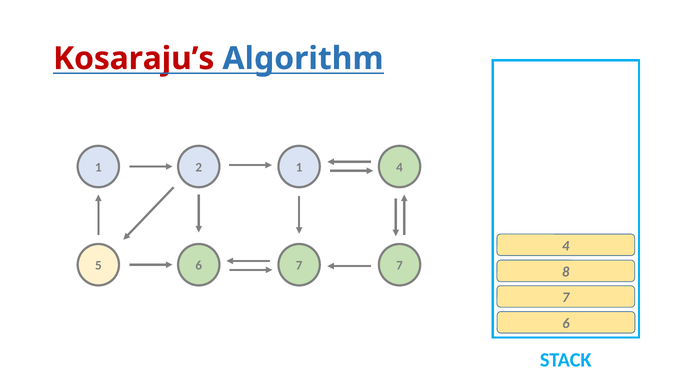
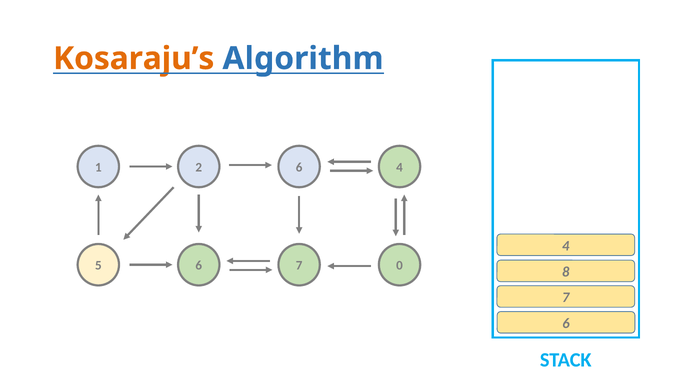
Kosaraju’s colour: red -> orange (134, 58)
2 1: 1 -> 6 (299, 167)
7 7: 7 -> 0 (400, 265)
